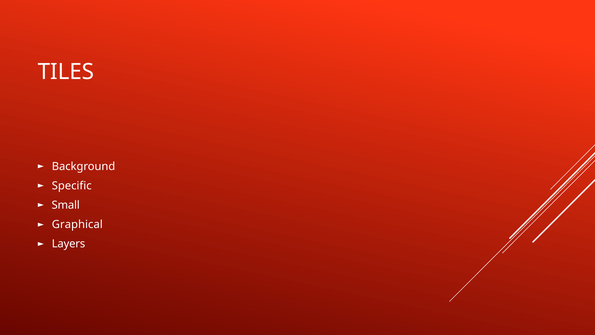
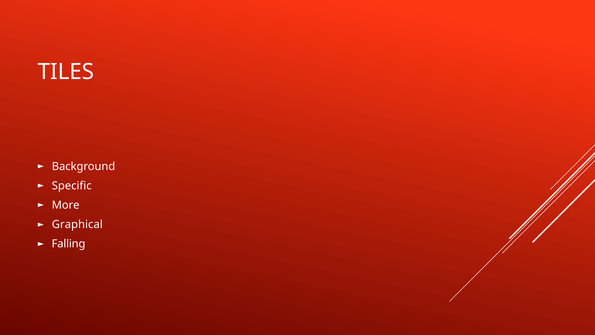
Small: Small -> More (66, 205)
Layers: Layers -> Falling (68, 244)
